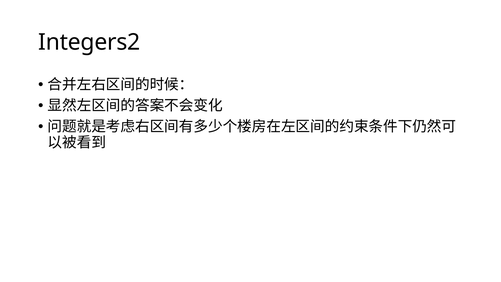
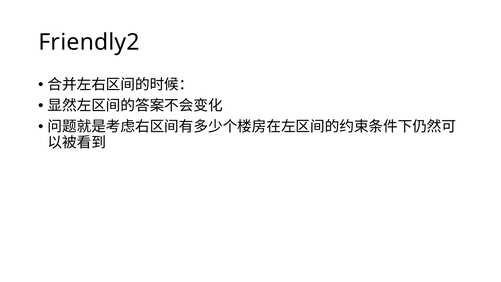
Integers2: Integers2 -> Friendly2 (89, 42)
